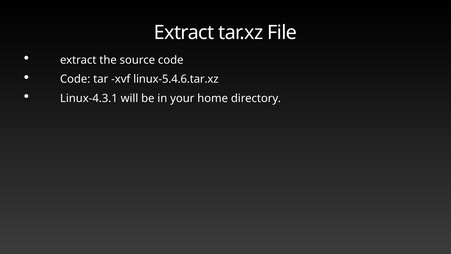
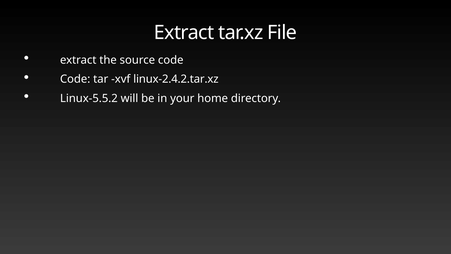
linux-5.4.6.tar.xz: linux-5.4.6.tar.xz -> linux-2.4.2.tar.xz (176, 79)
Linux-4.3.1: Linux-4.3.1 -> Linux-5.5.2 (89, 98)
